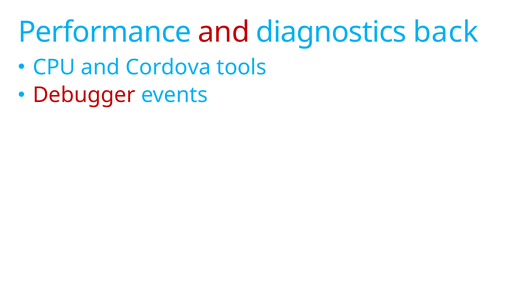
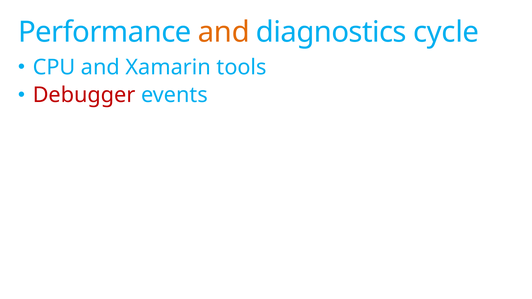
and colour: red -> orange (224, 32)
back: back -> cycle (446, 32)
Cordova: Cordova -> Xamarin (168, 67)
